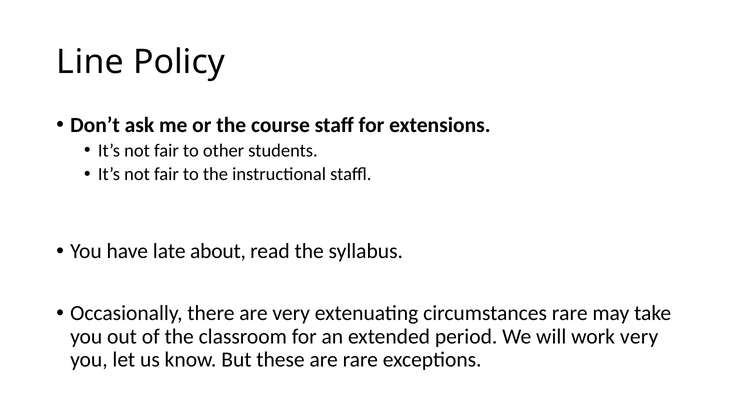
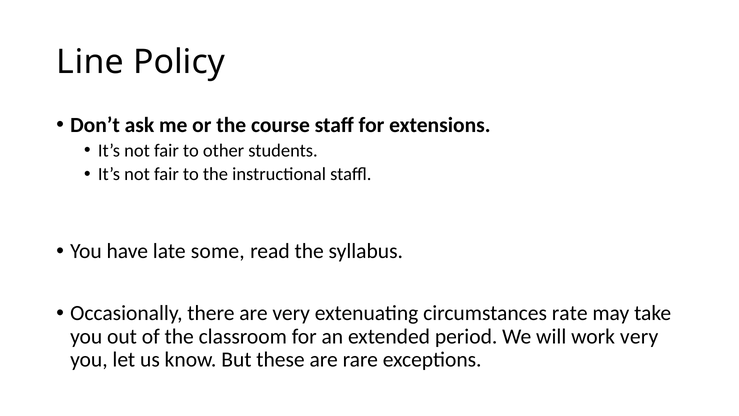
about: about -> some (218, 251)
circumstances rare: rare -> rate (570, 313)
